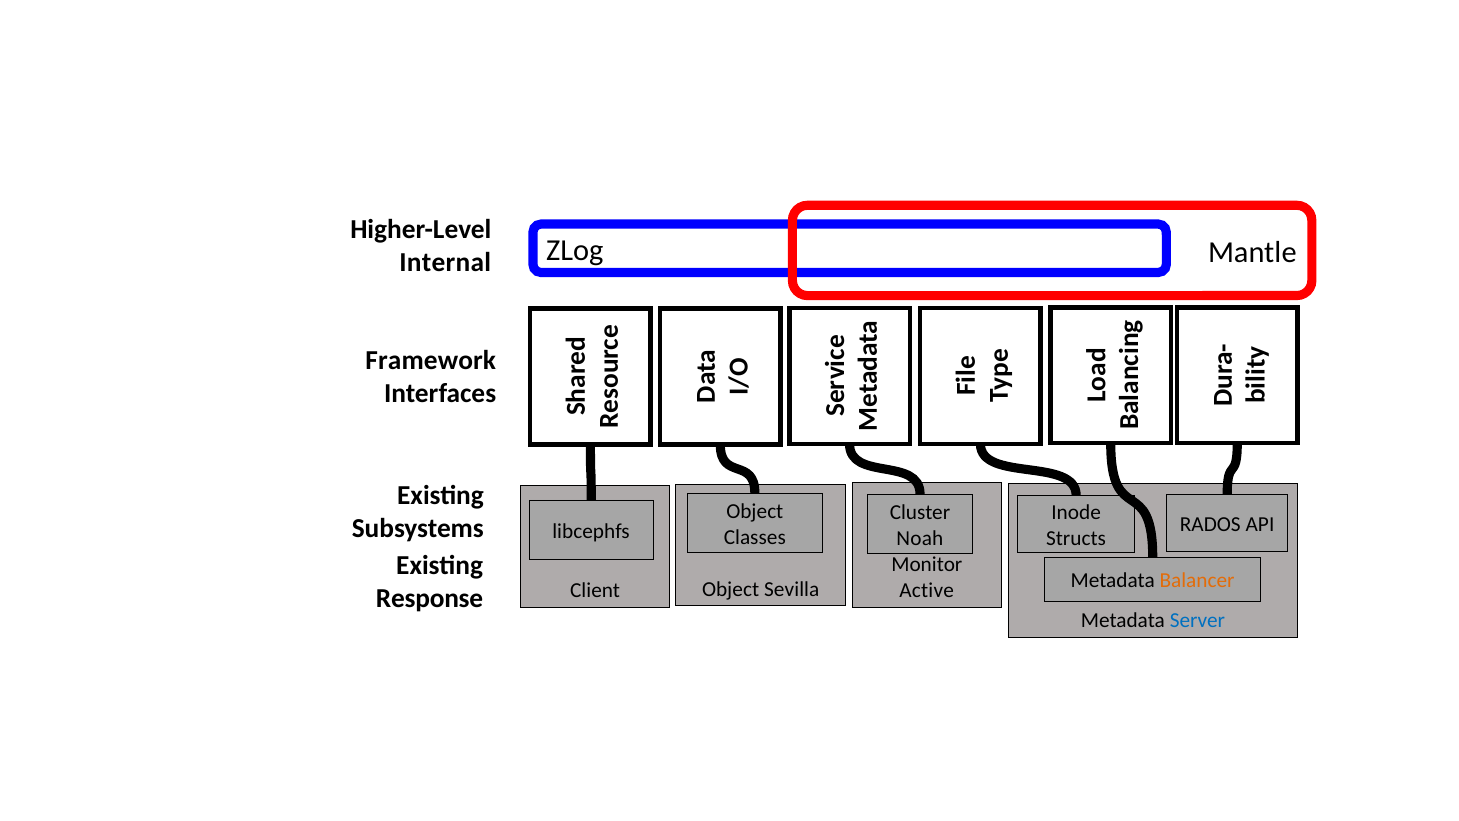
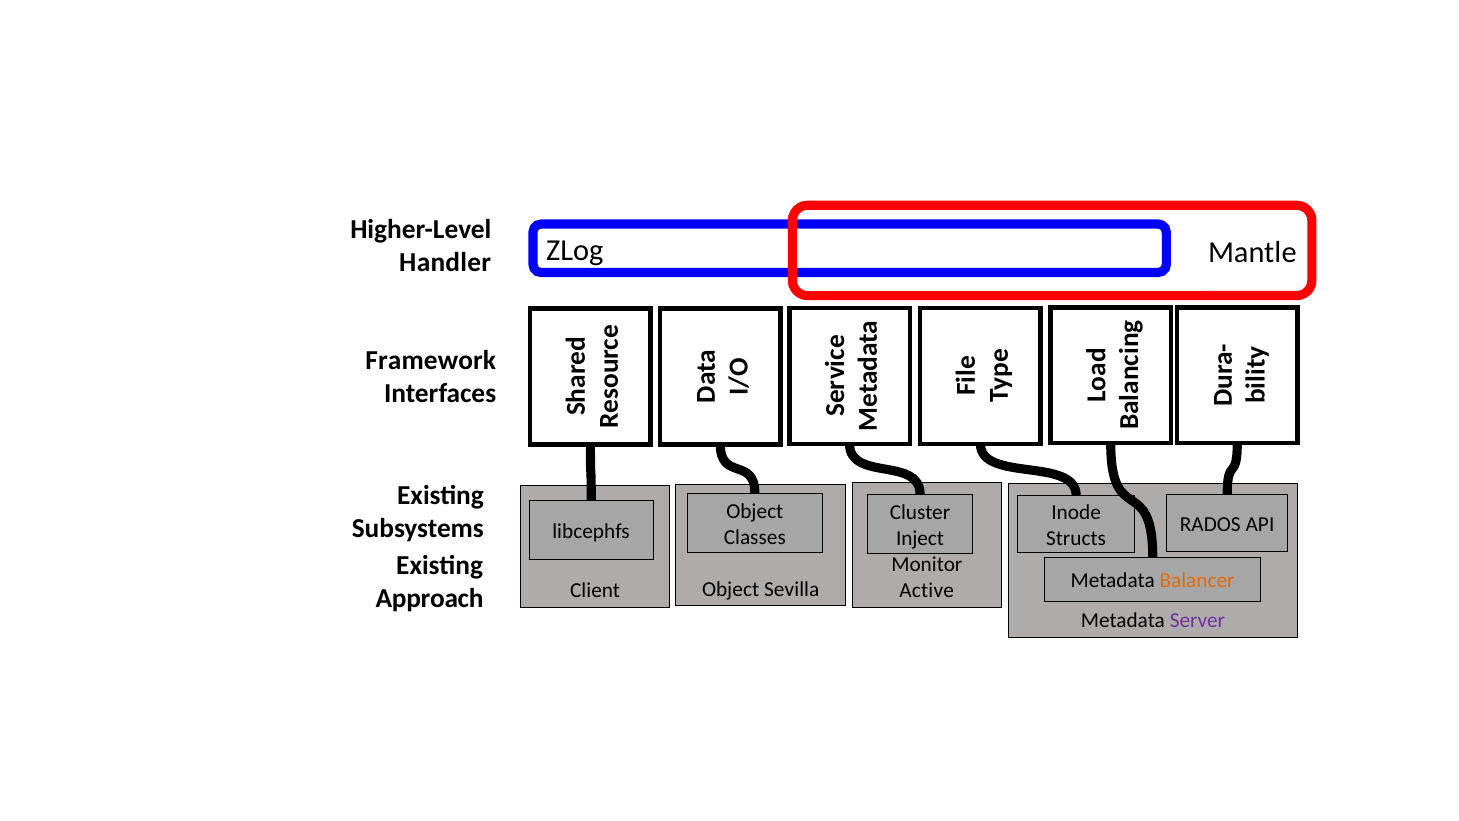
Internal: Internal -> Handler (445, 262)
Noah: Noah -> Inject (920, 538)
Response: Response -> Approach (430, 598)
Server colour: blue -> purple (1197, 621)
